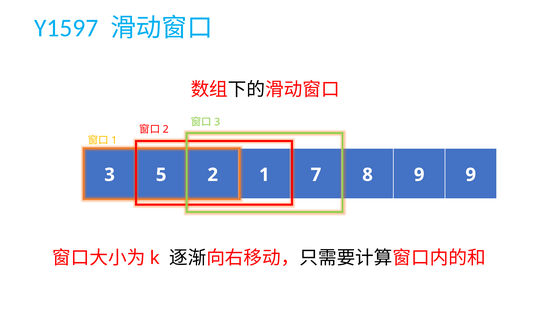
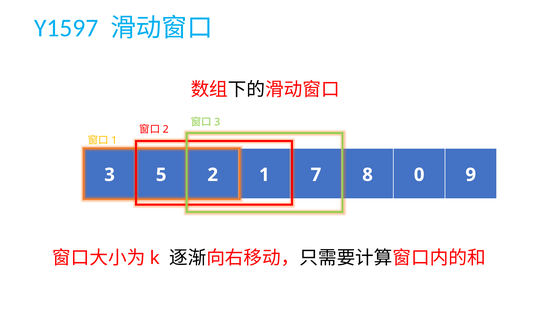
8 9: 9 -> 0 (419, 175)
